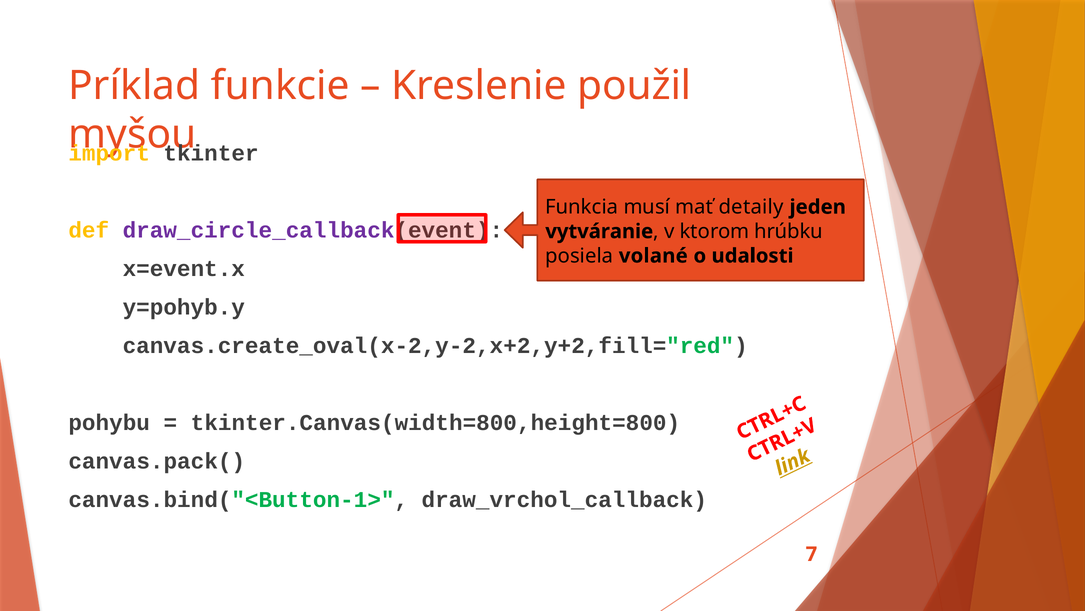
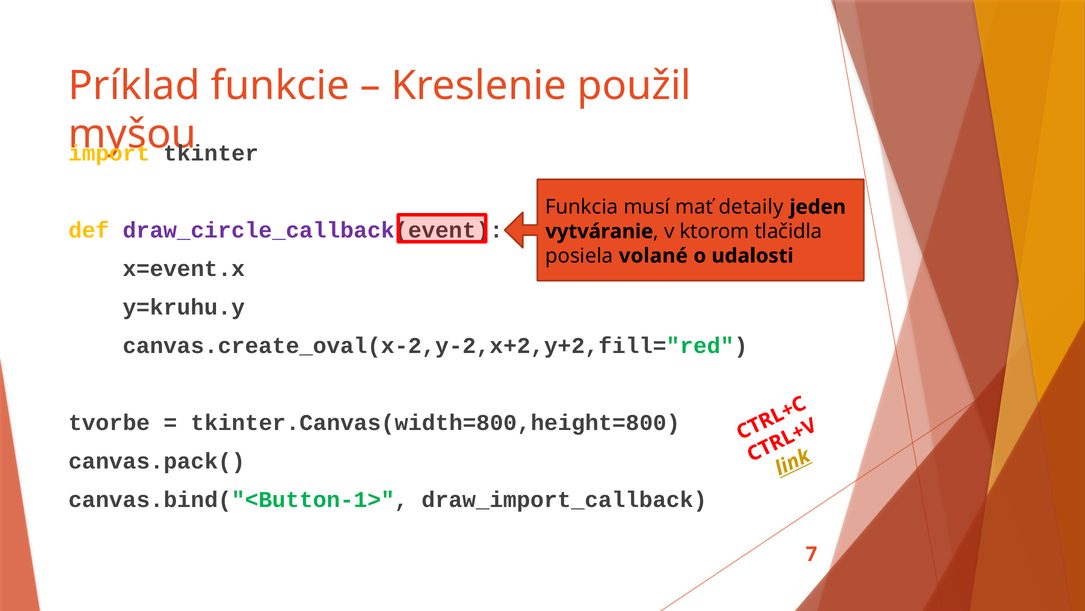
hrúbku: hrúbku -> tlačidla (789, 231)
y=pohyb.y: y=pohyb.y -> y=kruhu.y (184, 307)
pohybu: pohybu -> tvorbe (109, 423)
draw_vrchol_callback: draw_vrchol_callback -> draw_import_callback (564, 499)
